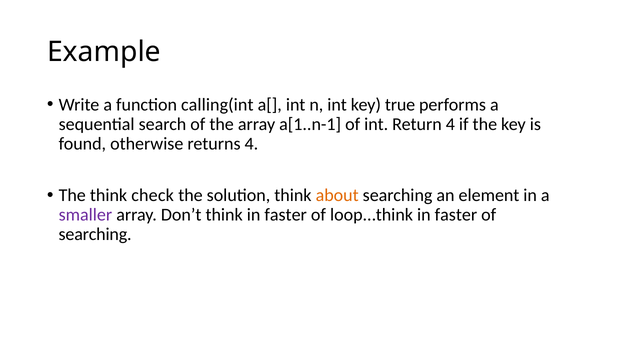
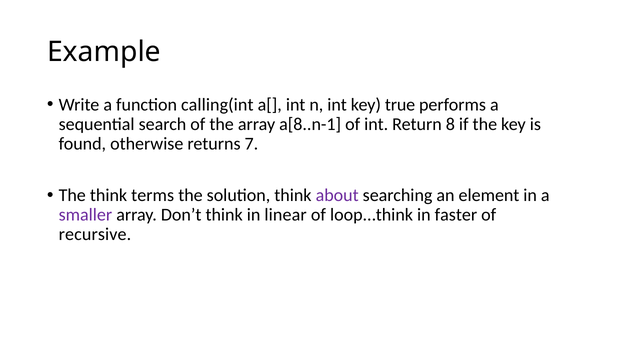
a[1..n-1: a[1..n-1 -> a[8..n-1 (310, 124)
Return 4: 4 -> 8 (450, 124)
returns 4: 4 -> 7 (251, 143)
check: check -> terms (153, 195)
about colour: orange -> purple (337, 195)
think in faster: faster -> linear (286, 215)
searching: searching -> recursive (95, 234)
